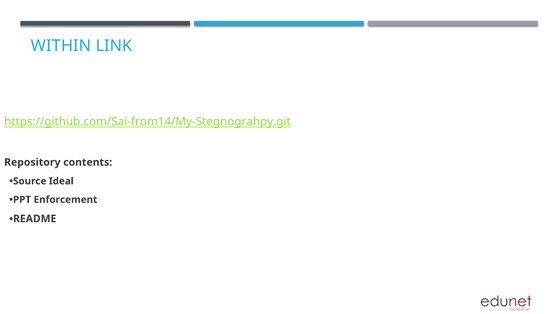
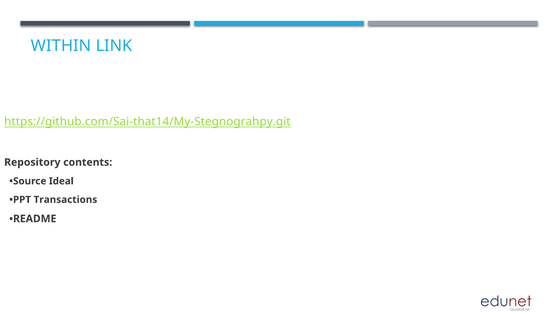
https://github.com/Sai-from14/My-Stegnograhpy.git: https://github.com/Sai-from14/My-Stegnograhpy.git -> https://github.com/Sai-that14/My-Stegnograhpy.git (147, 122)
Enforcement: Enforcement -> Transactions (65, 200)
